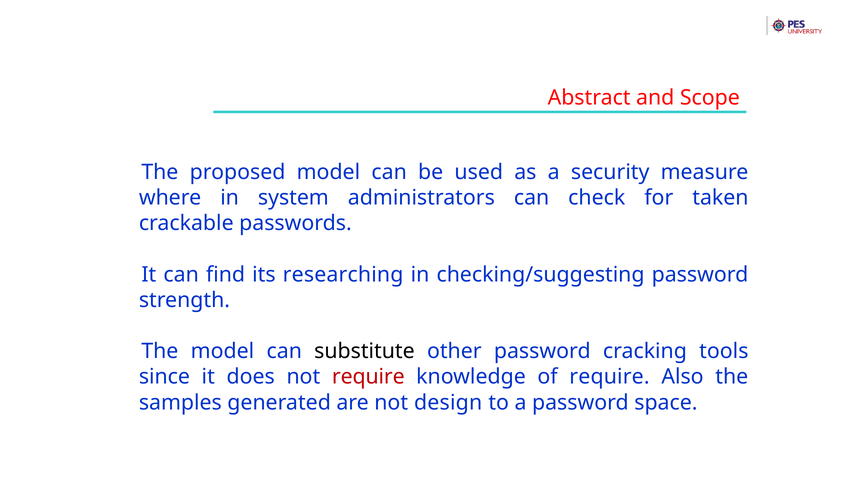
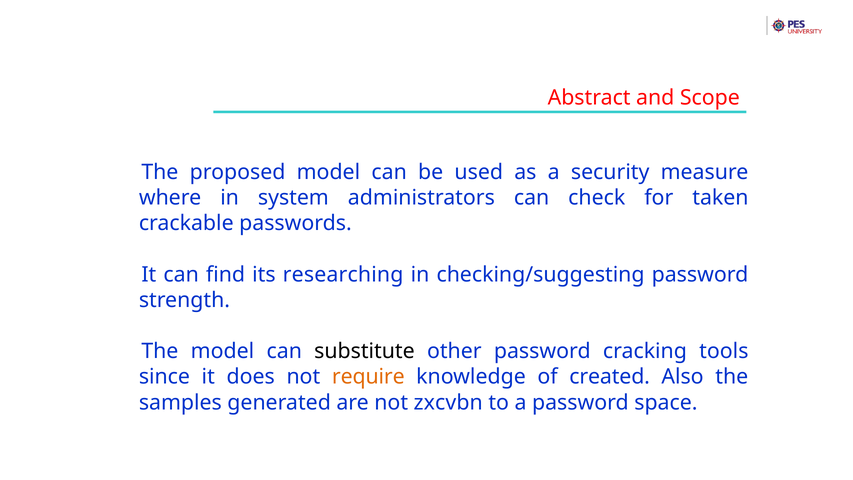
require colour: red -> orange (368, 377)
of require: require -> created (610, 377)
design: design -> zxcvbn (448, 402)
